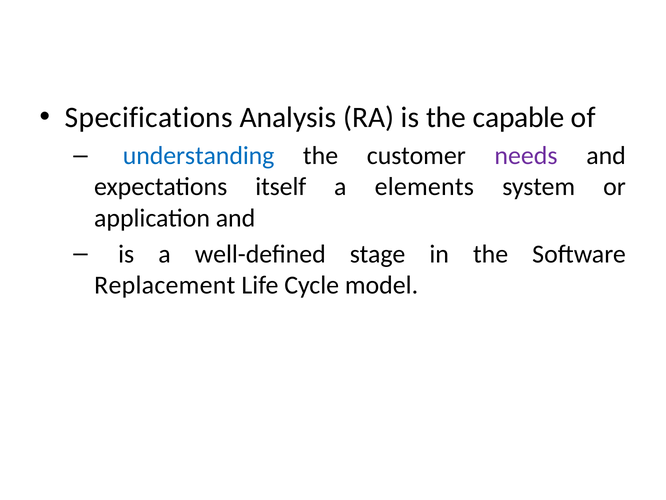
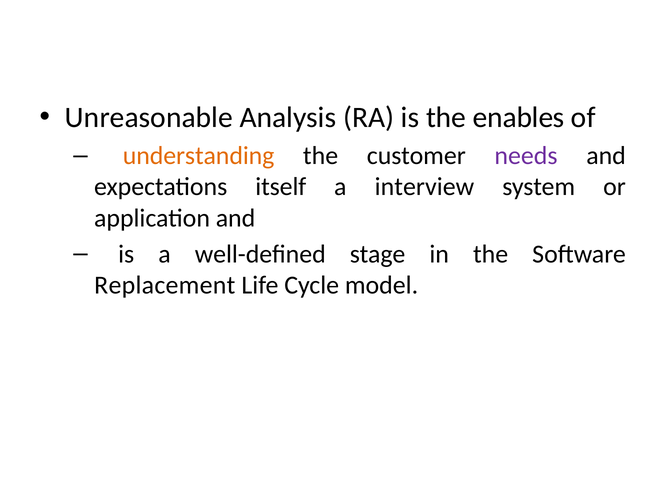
Specifications: Specifications -> Unreasonable (149, 118)
capable: capable -> enables (519, 118)
understanding colour: blue -> orange (199, 156)
elements: elements -> interview (424, 187)
